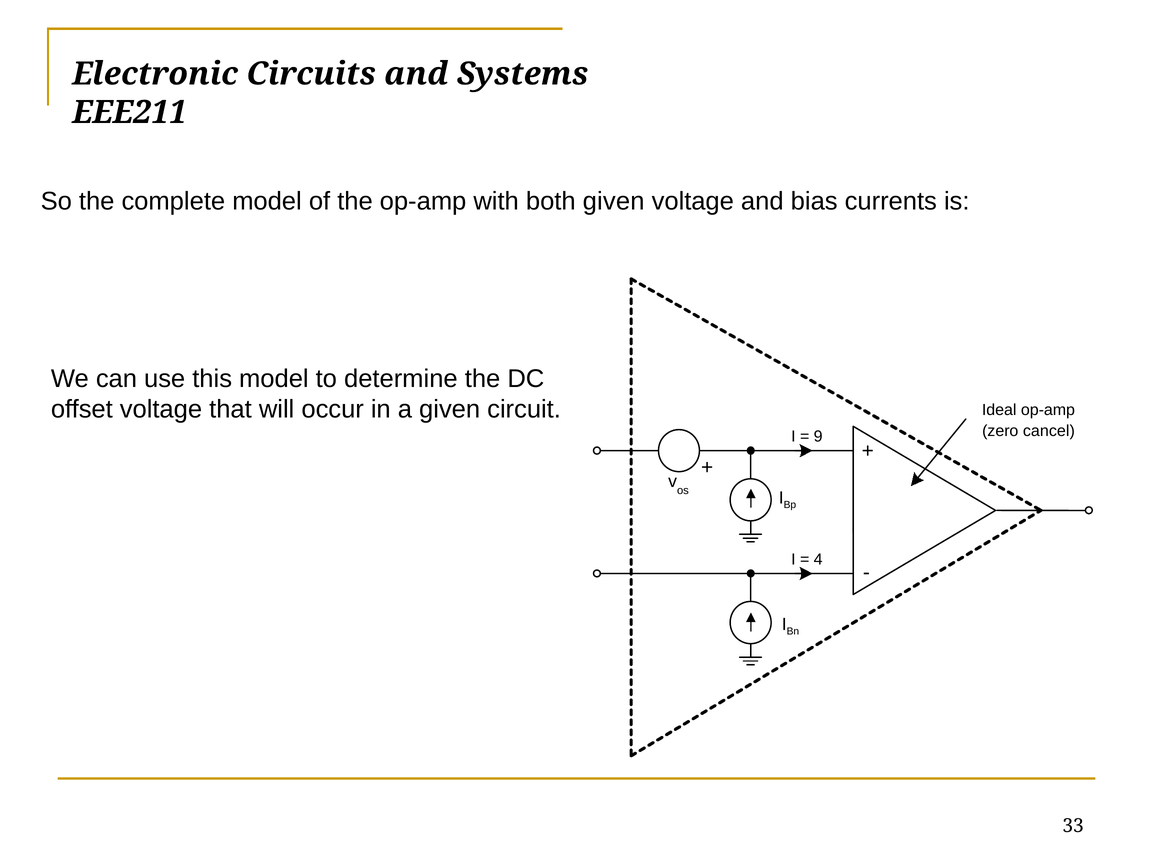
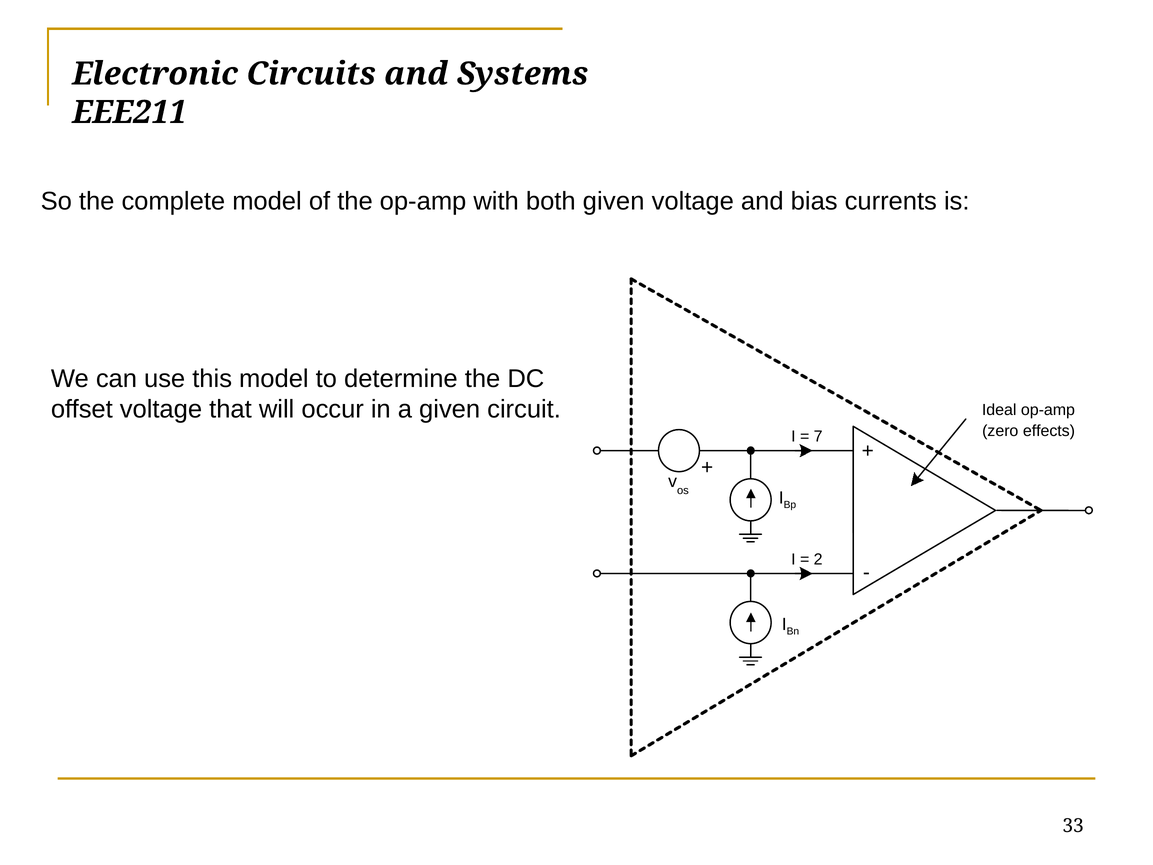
cancel: cancel -> effects (1049, 431)
9: 9 -> 7 (818, 436)
4: 4 -> 2 (818, 560)
